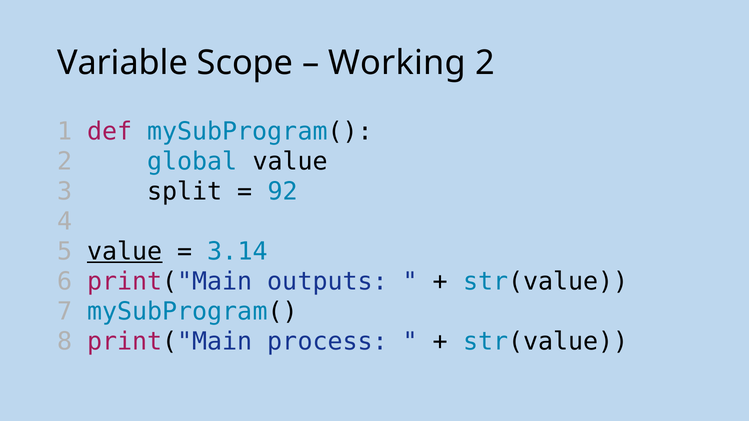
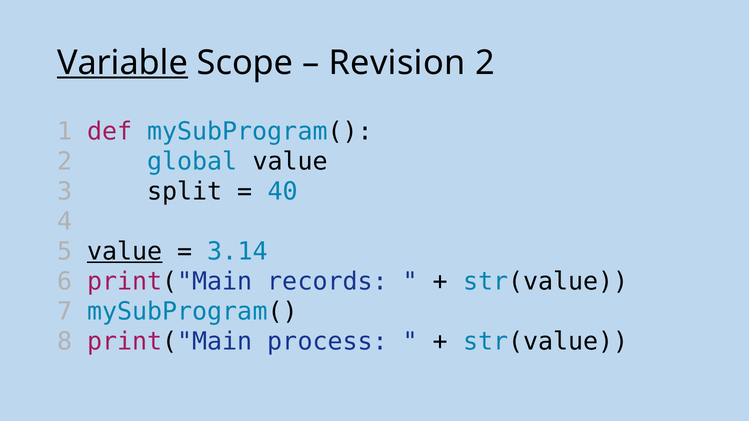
Variable underline: none -> present (122, 63)
Working: Working -> Revision (397, 63)
92: 92 -> 40 (283, 192)
outputs: outputs -> records (328, 282)
